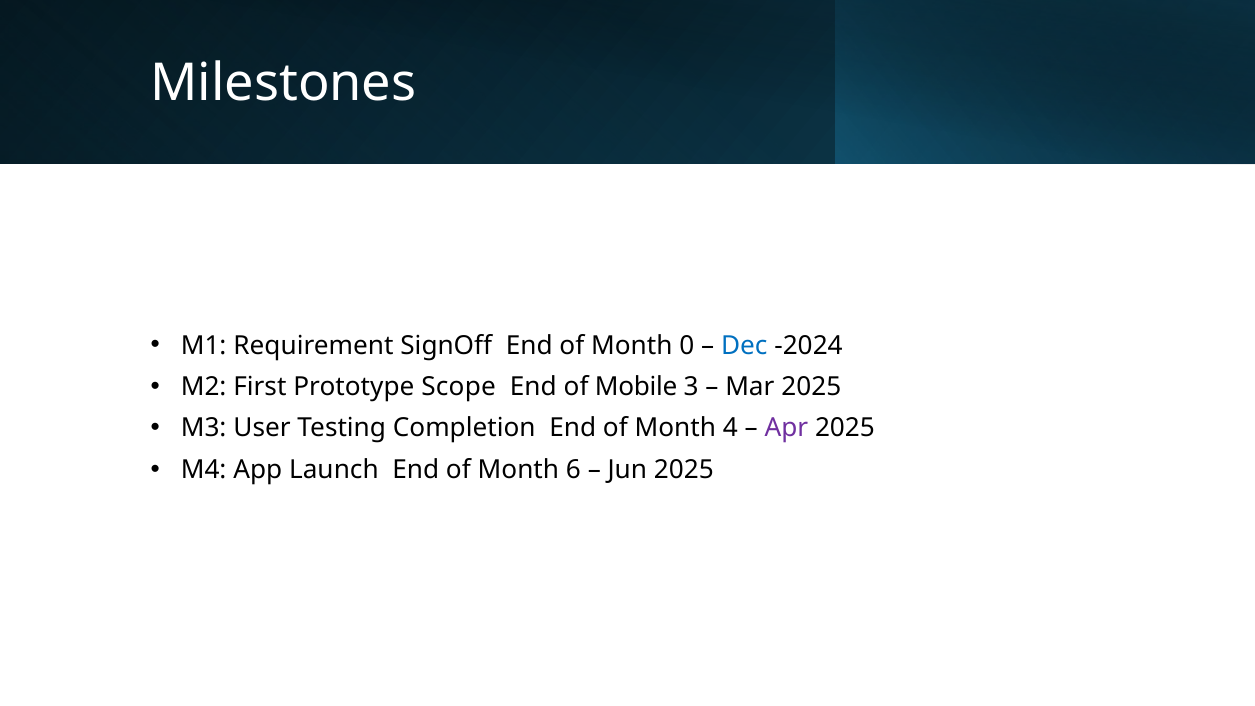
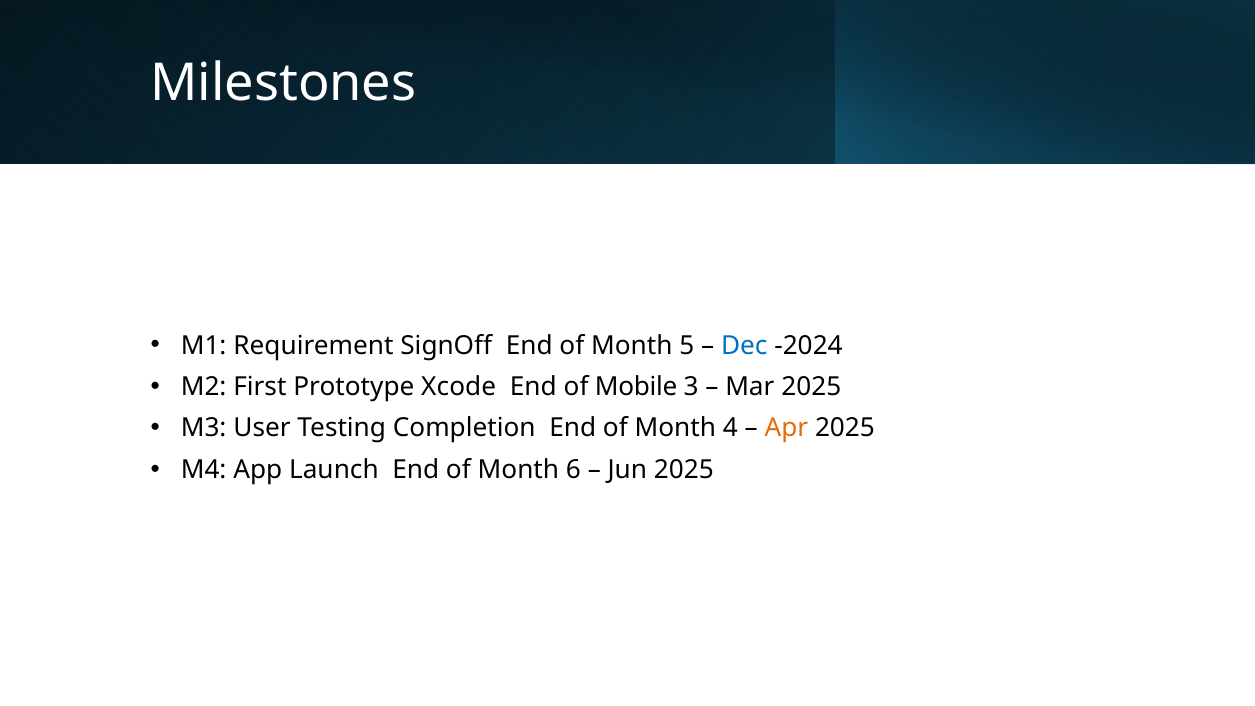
0: 0 -> 5 (687, 345)
Scope: Scope -> Xcode (459, 387)
Apr colour: purple -> orange (786, 428)
